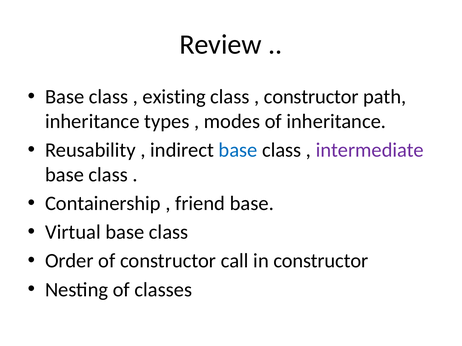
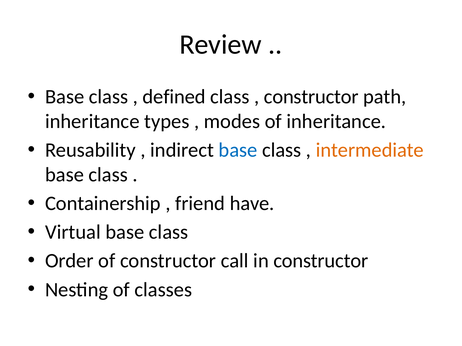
existing: existing -> defined (174, 97)
intermediate colour: purple -> orange (370, 150)
friend base: base -> have (252, 204)
